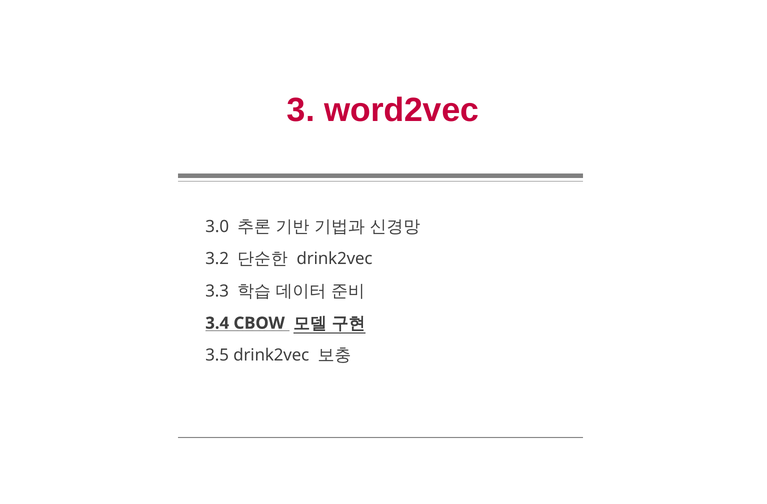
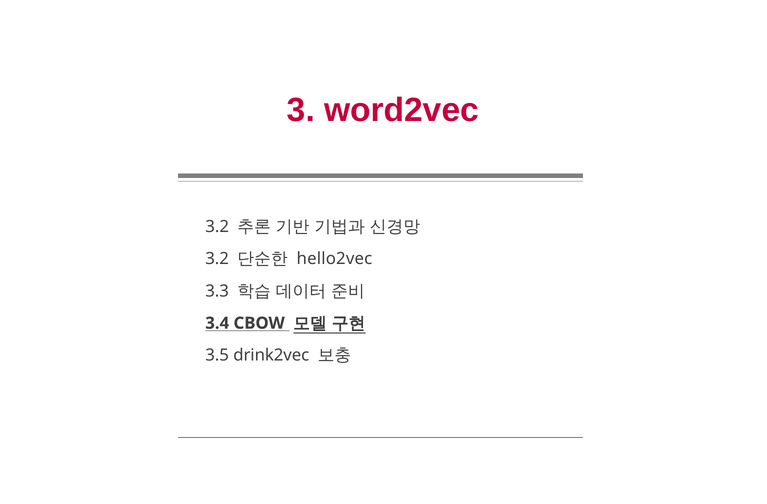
3.0: 3.0 -> 3.2 (217, 227)
drink2vec: drink2vec -> hello2vec (334, 259)
